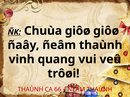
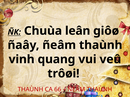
Chuùa giôø: giôø -> leân (78, 31)
